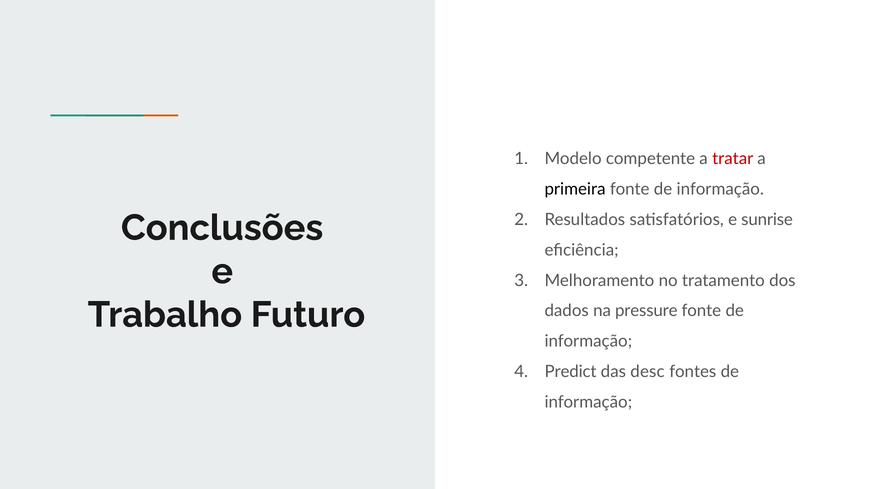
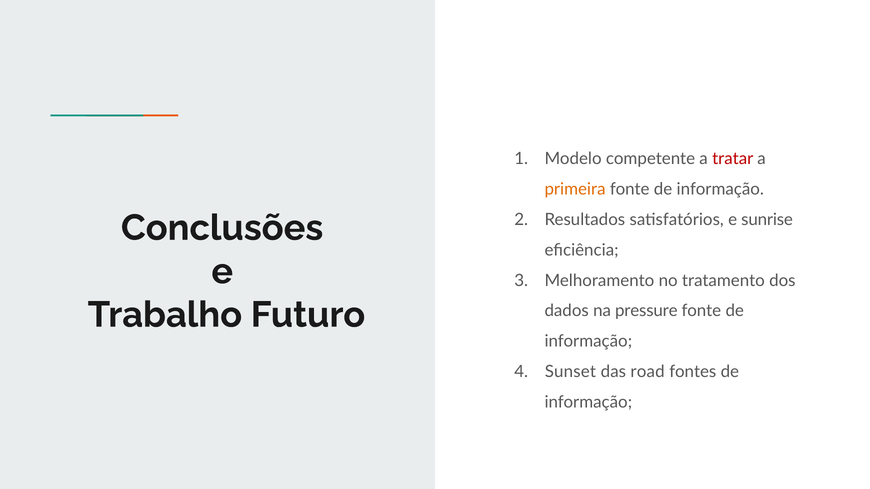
primeira colour: black -> orange (575, 189)
Predict: Predict -> Sunset (570, 372)
desc: desc -> road (648, 372)
